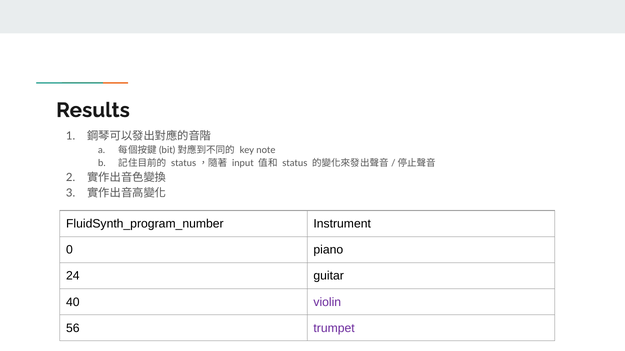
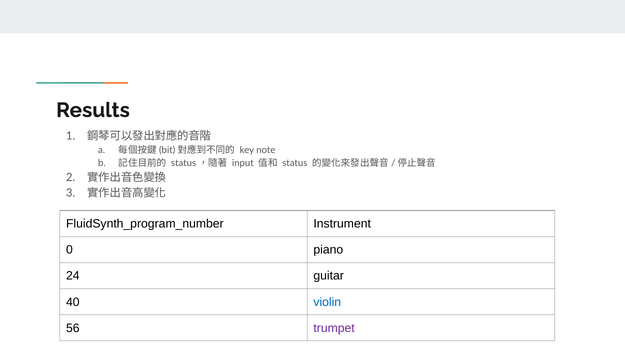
violin colour: purple -> blue (327, 303)
